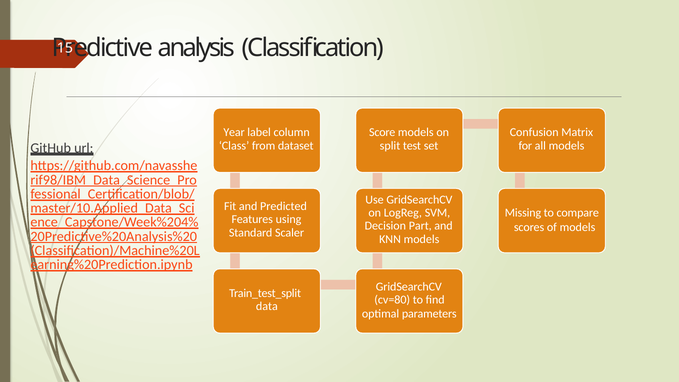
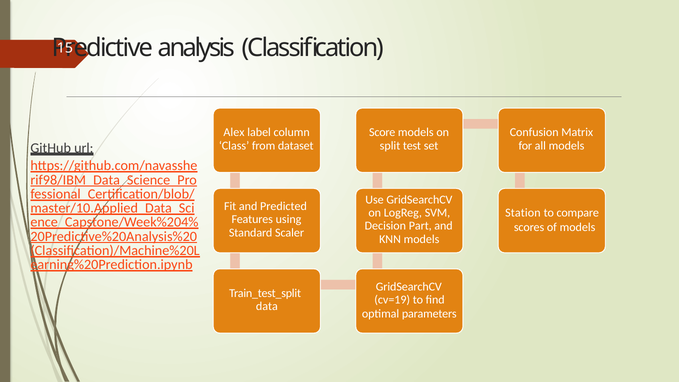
Year: Year -> Alex (234, 132)
Missing: Missing -> Station (523, 213)
cv=80: cv=80 -> cv=19 (392, 300)
